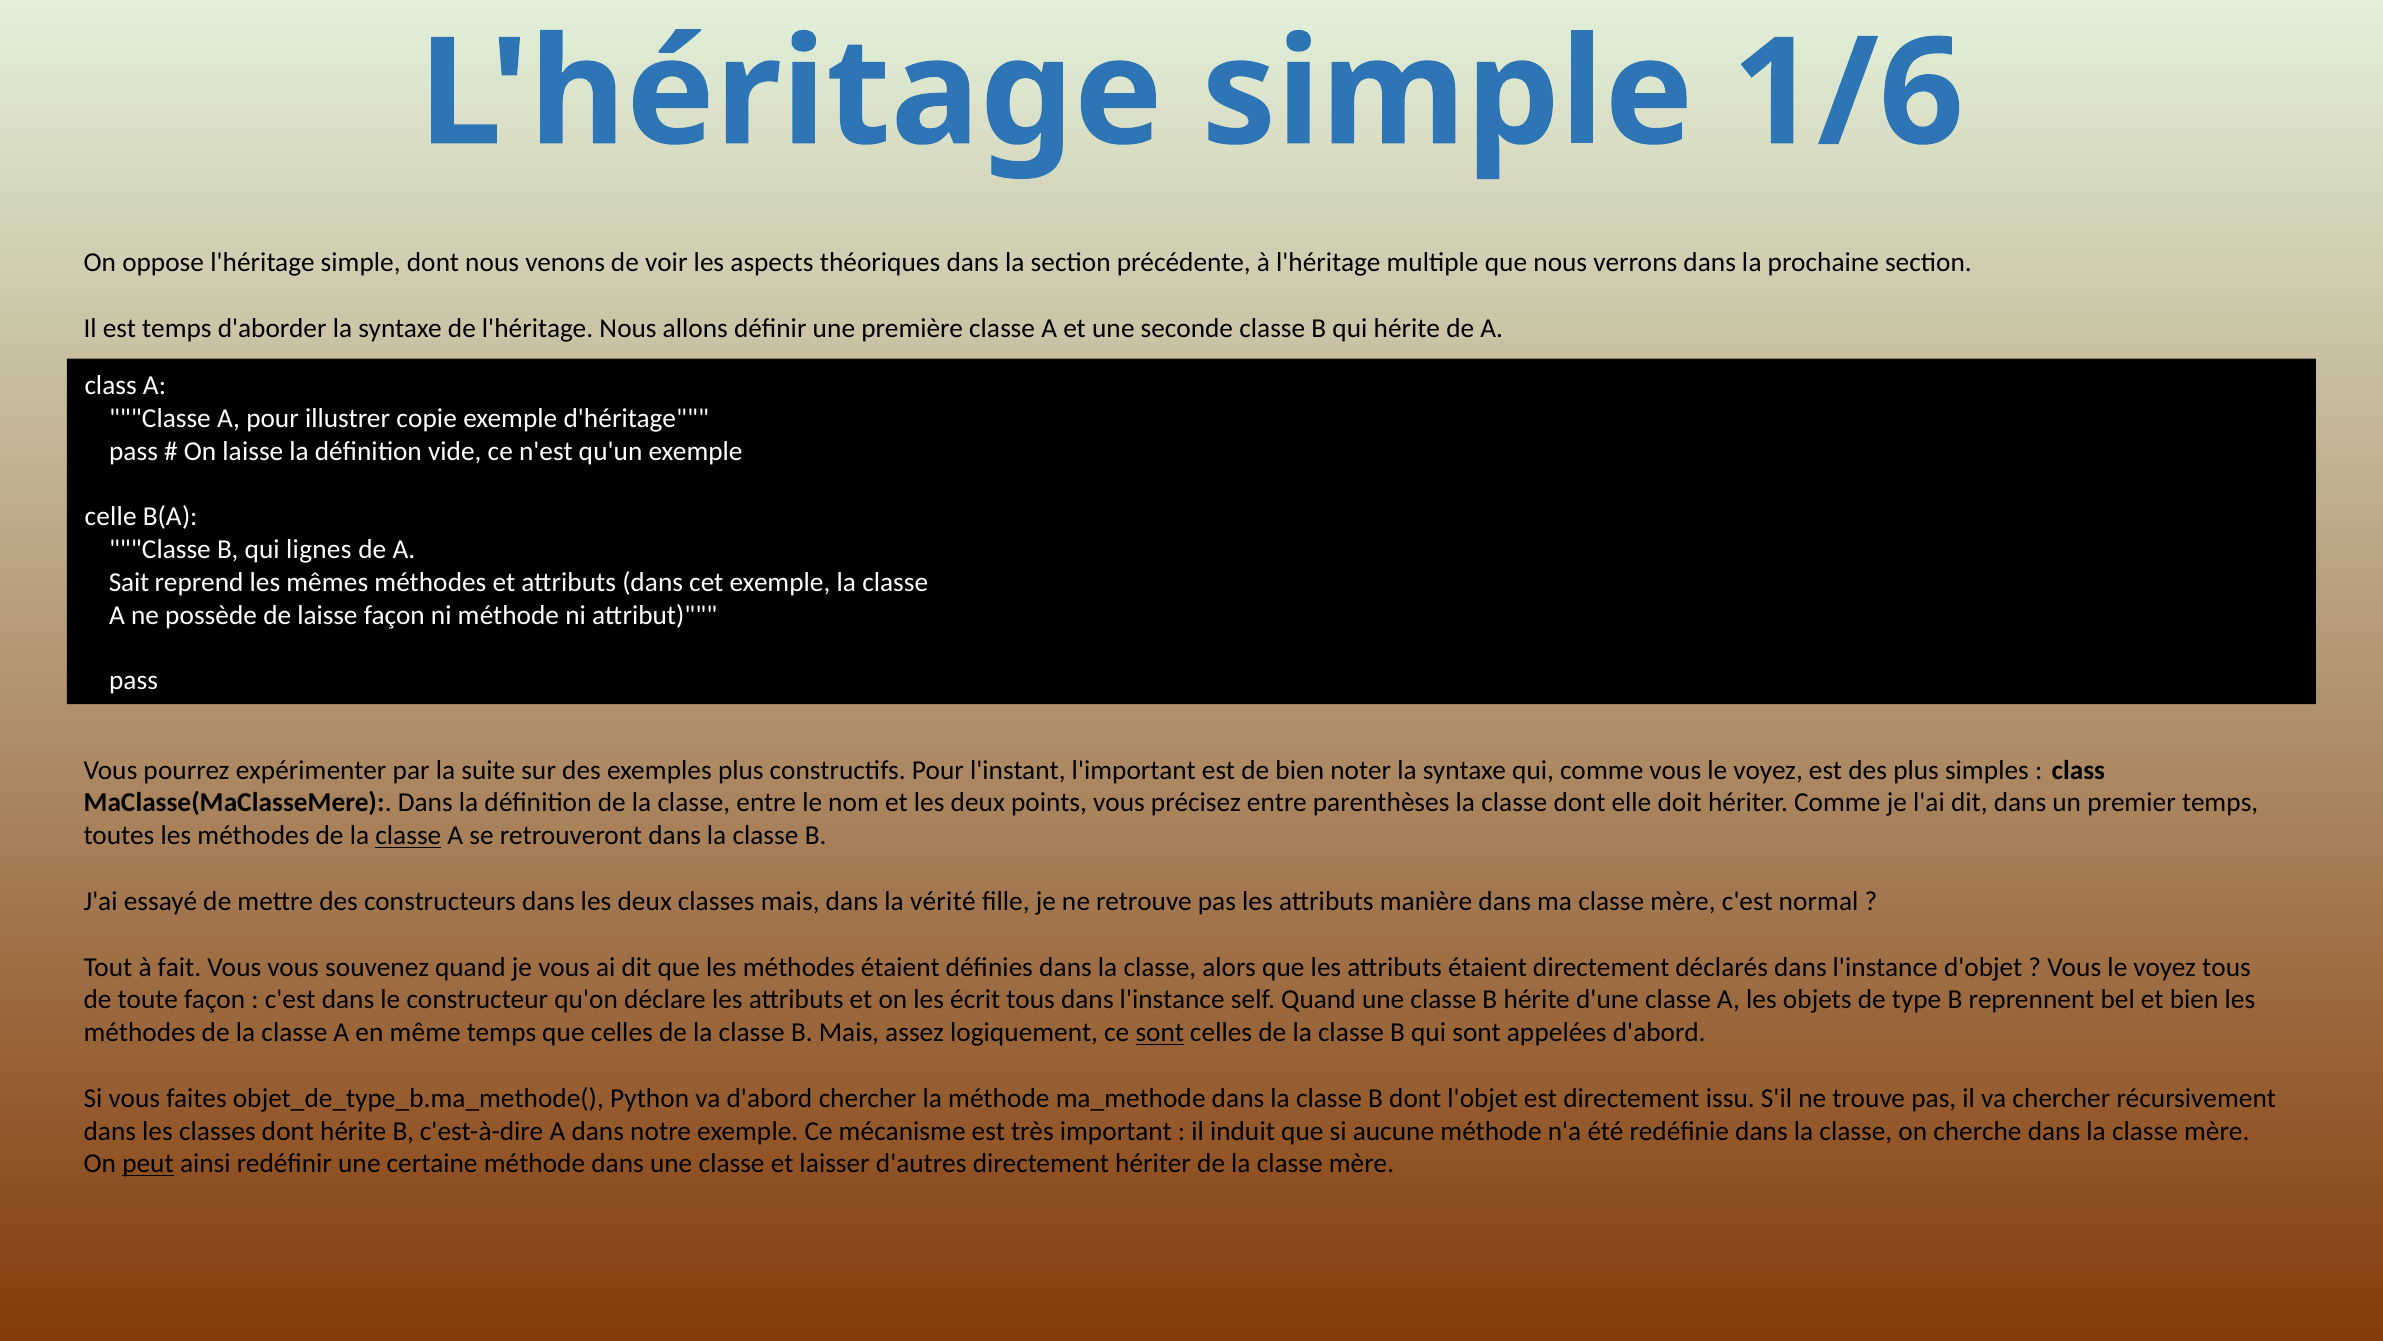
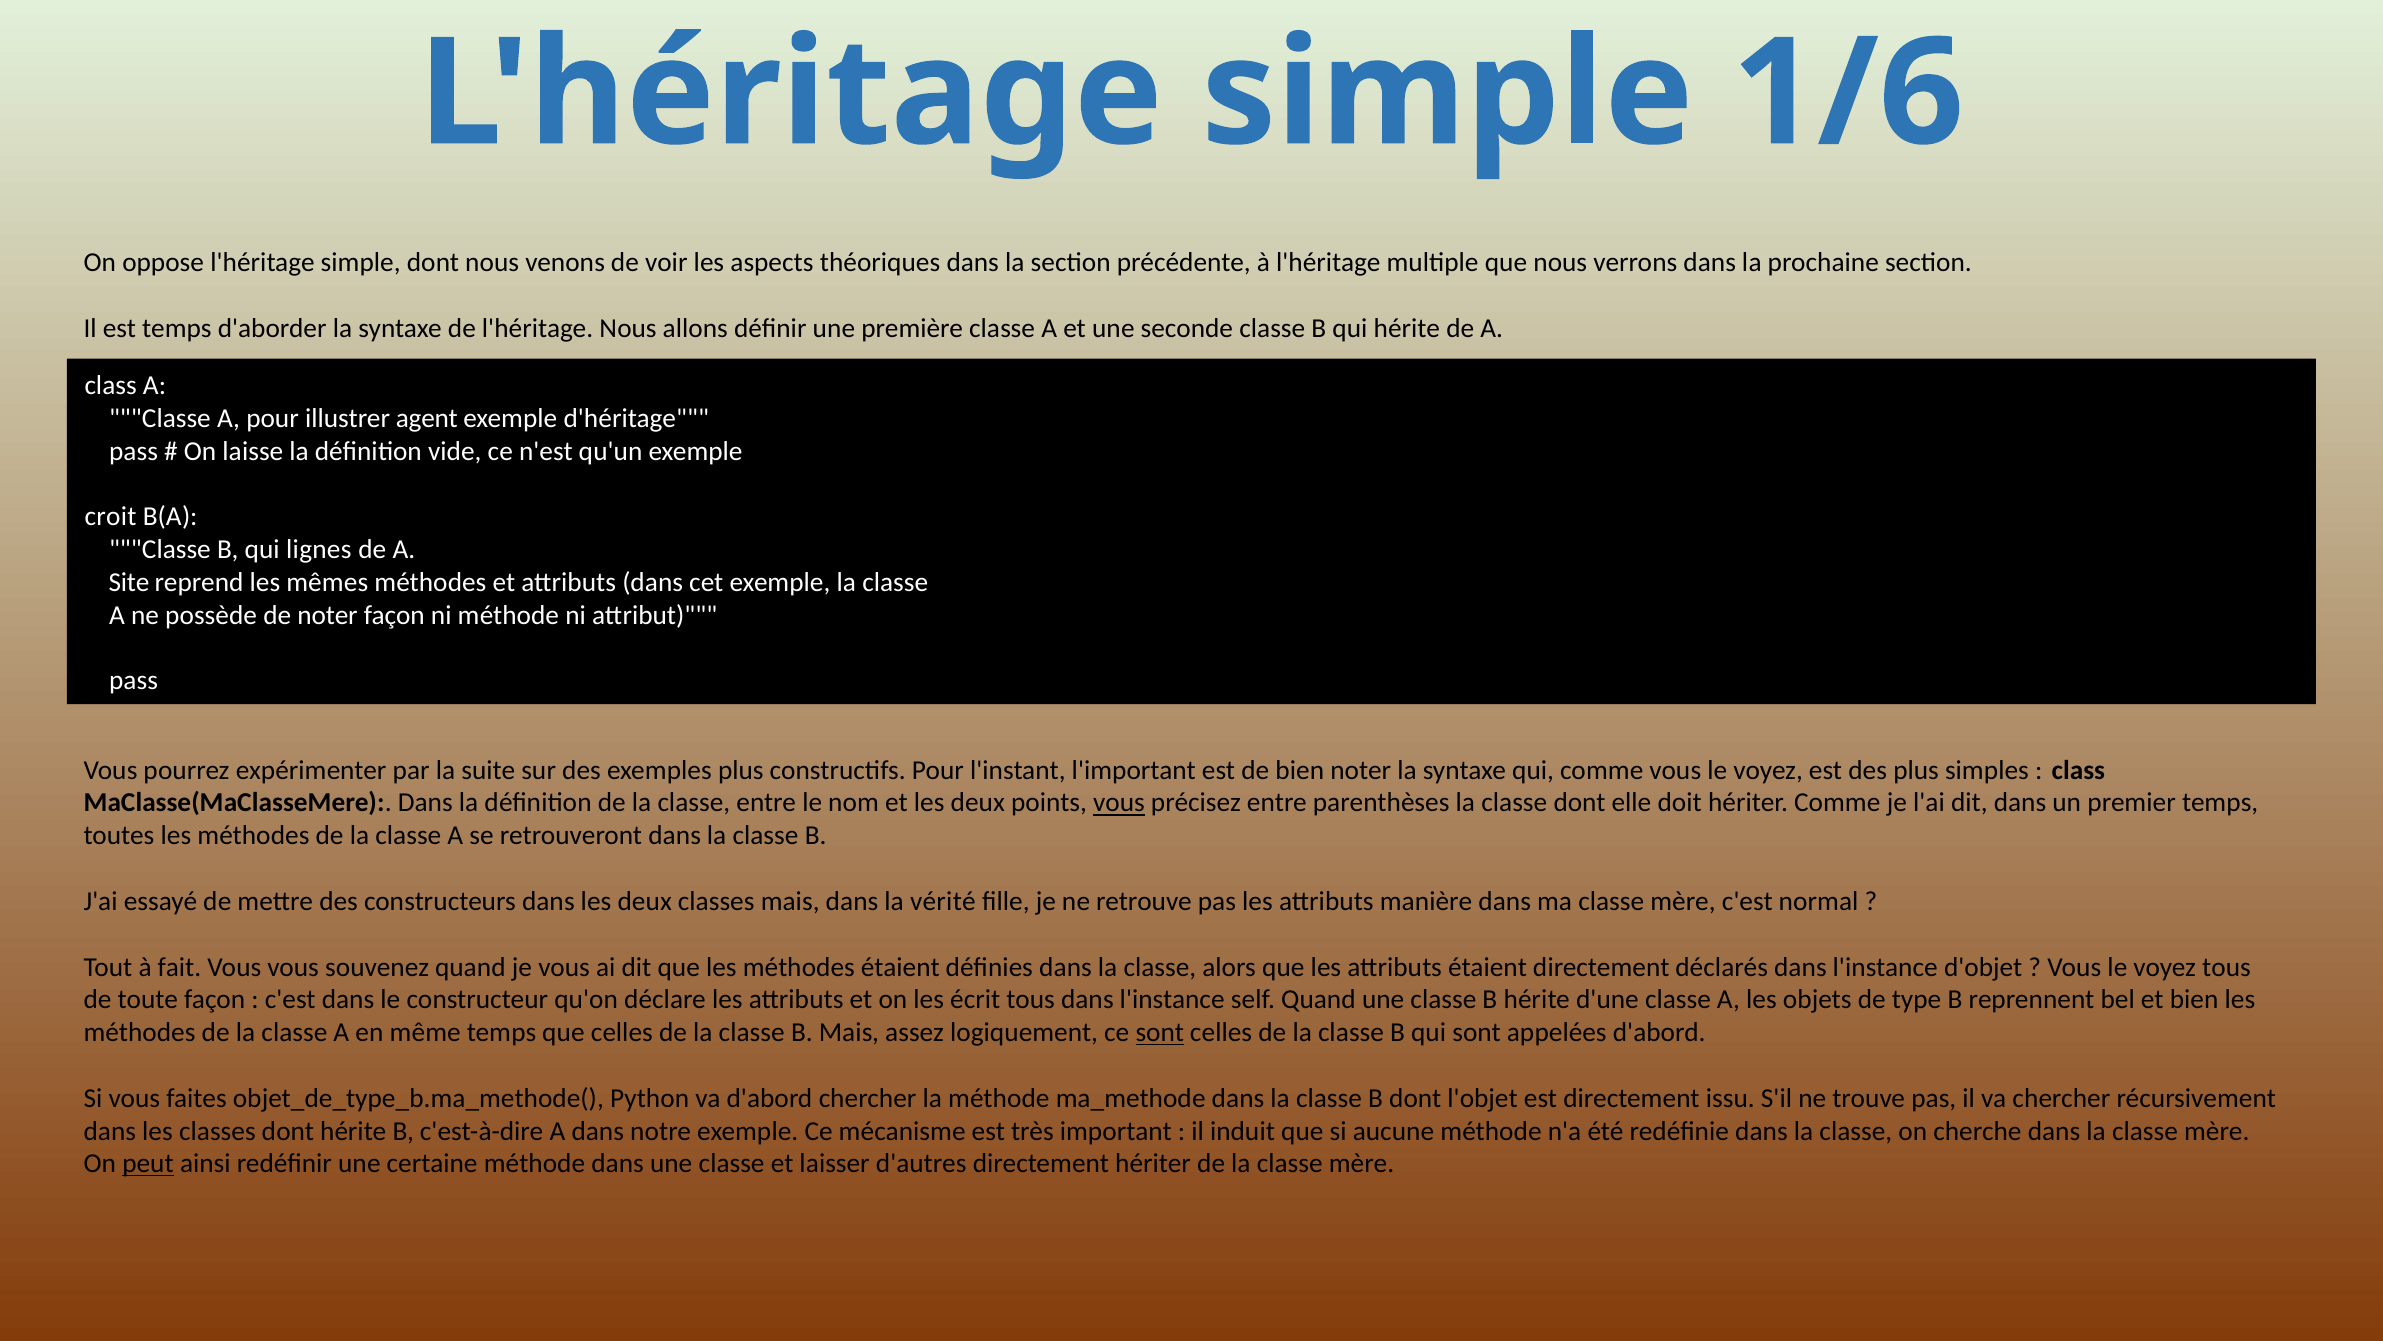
copie: copie -> agent (427, 418)
celle: celle -> croit (111, 517)
Sait: Sait -> Site (129, 582)
de laisse: laisse -> noter (328, 615)
vous underline: none -> present (1119, 803)
classe underline: present -> none (408, 835)
